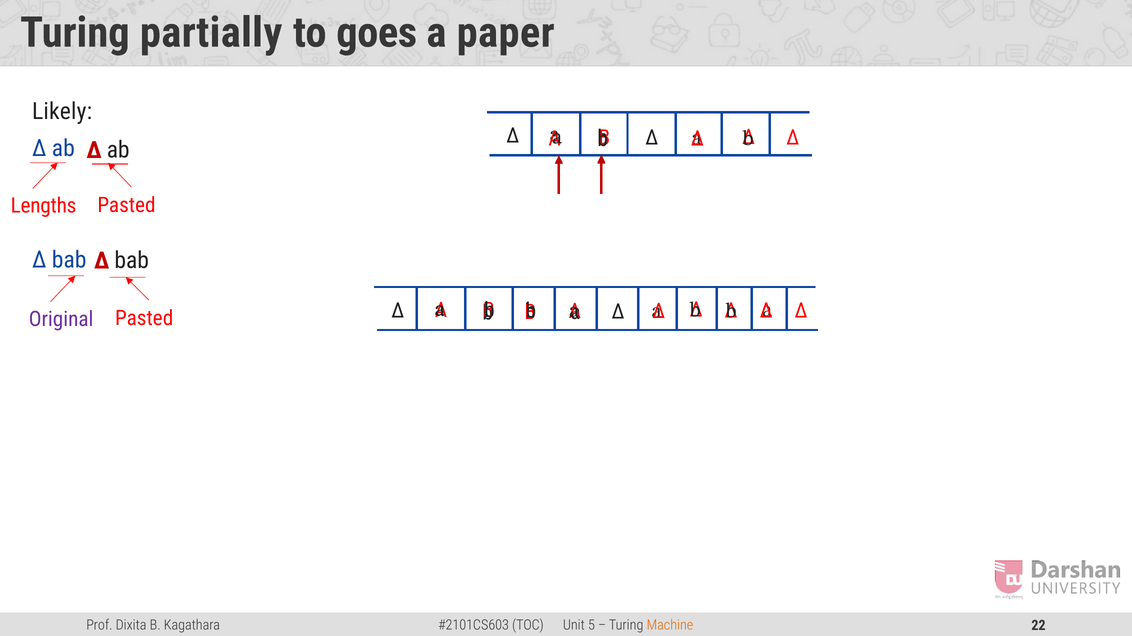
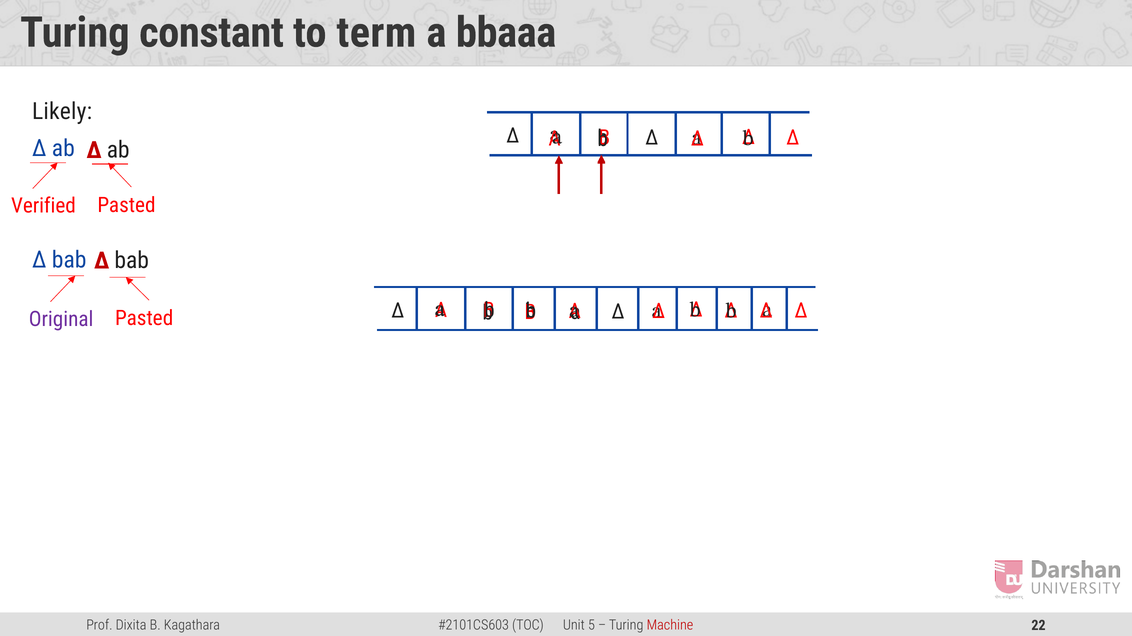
partially: partially -> constant (212, 33)
goes: goes -> term (376, 33)
paper: paper -> bbaaa (506, 33)
Lengths: Lengths -> Verified (43, 206)
Machine colour: orange -> red (670, 626)
